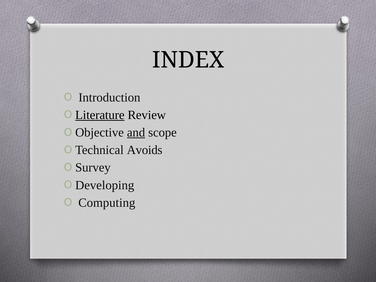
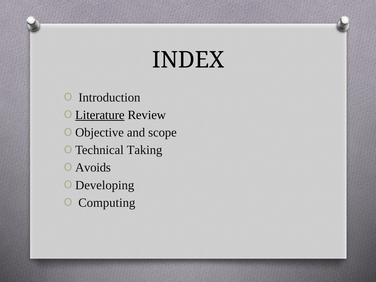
and underline: present -> none (136, 133)
Avoids: Avoids -> Taking (145, 150)
Survey: Survey -> Avoids (93, 168)
